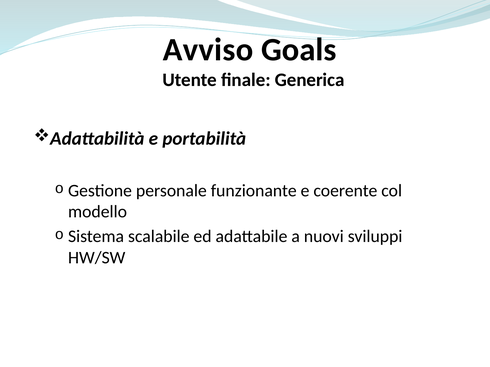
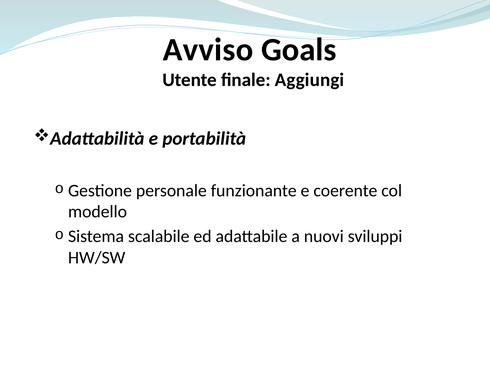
Generica: Generica -> Aggiungi (310, 80)
